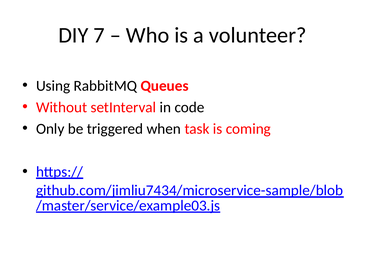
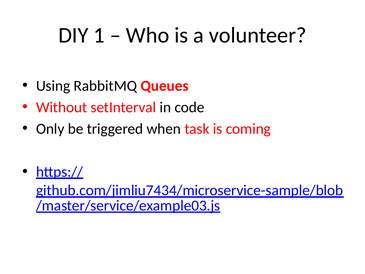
7: 7 -> 1 (99, 35)
